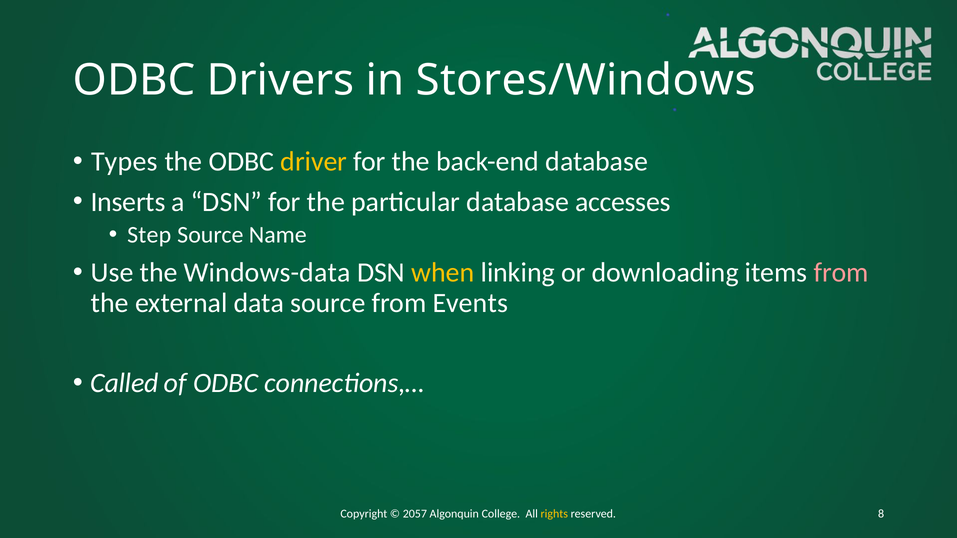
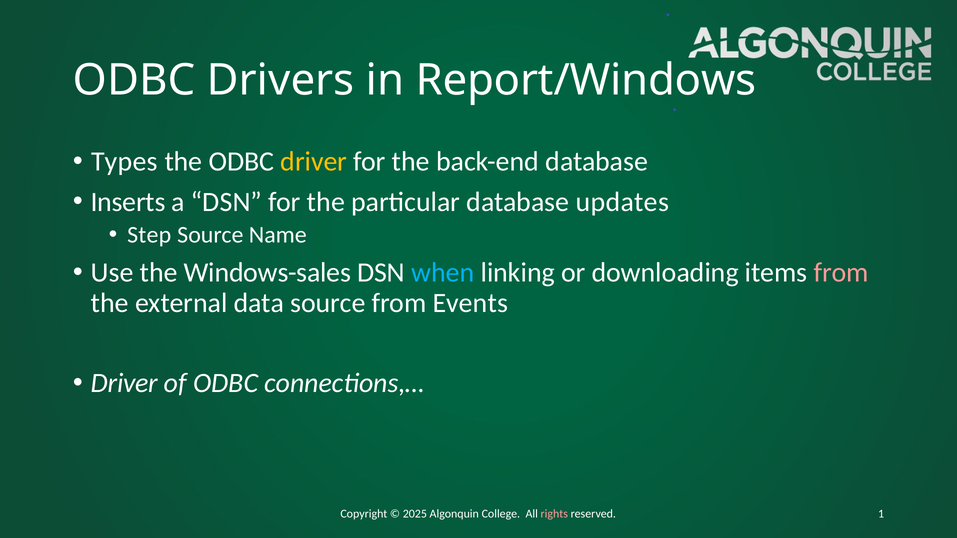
Stores/Windows: Stores/Windows -> Report/Windows (586, 80)
accesses: accesses -> updates (622, 202)
Windows-data: Windows-data -> Windows-sales (267, 273)
when colour: yellow -> light blue (443, 273)
Called: Called -> Driver (124, 383)
2057: 2057 -> 2025 (415, 514)
rights colour: yellow -> pink (554, 514)
8: 8 -> 1 (881, 514)
